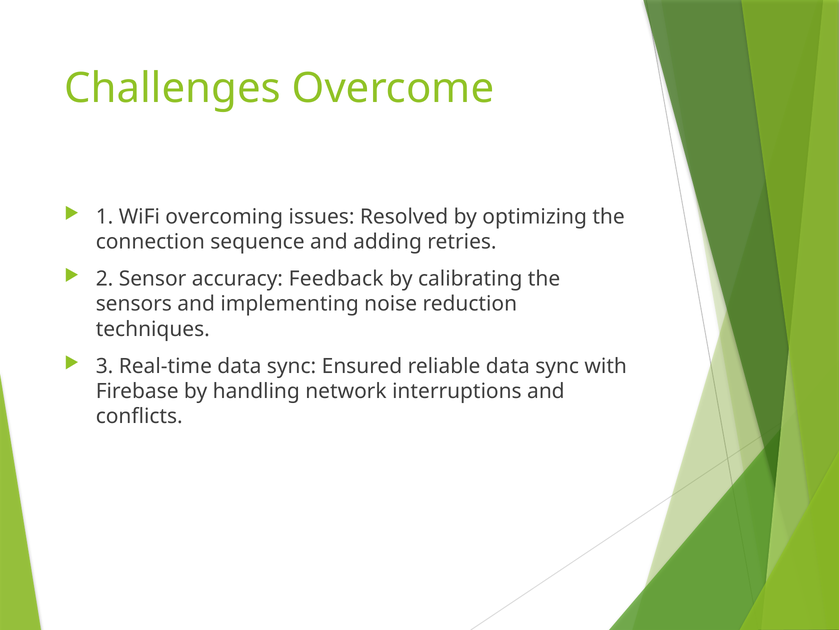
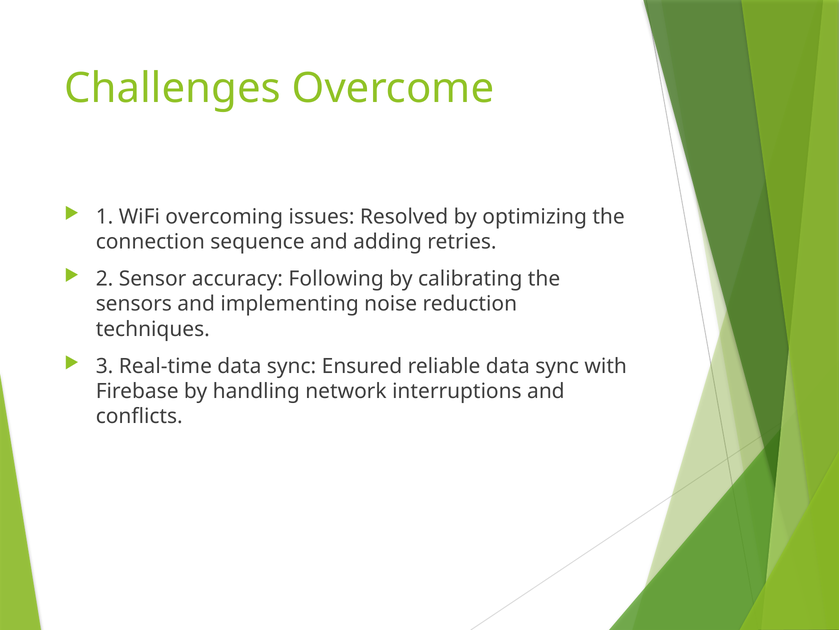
Feedback: Feedback -> Following (336, 279)
